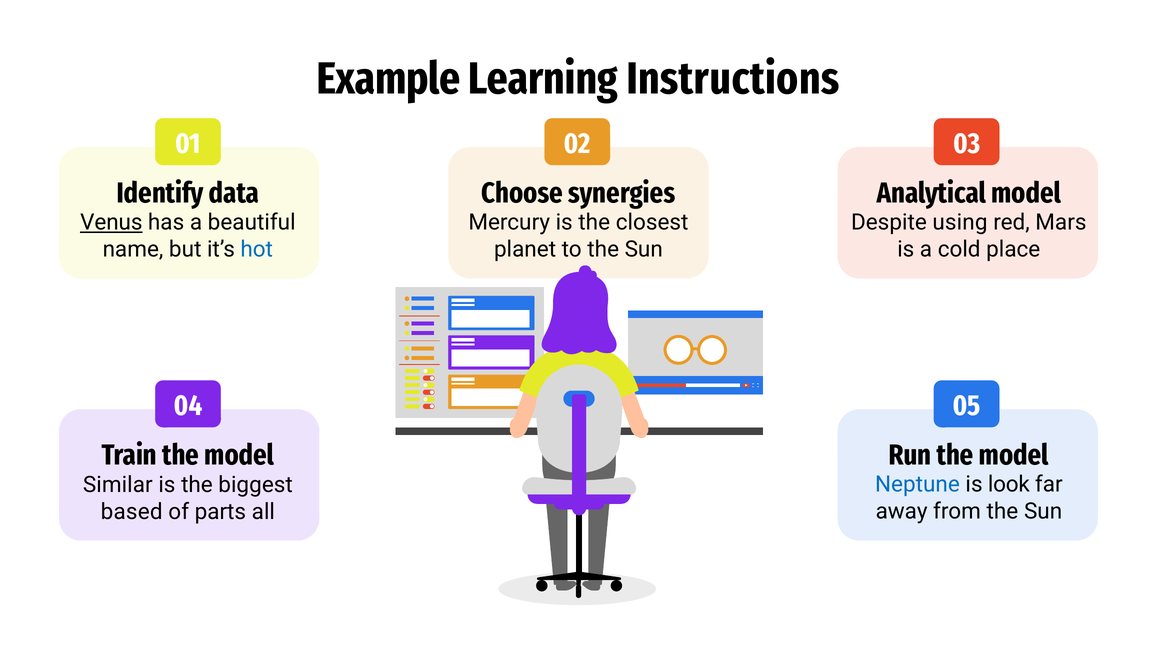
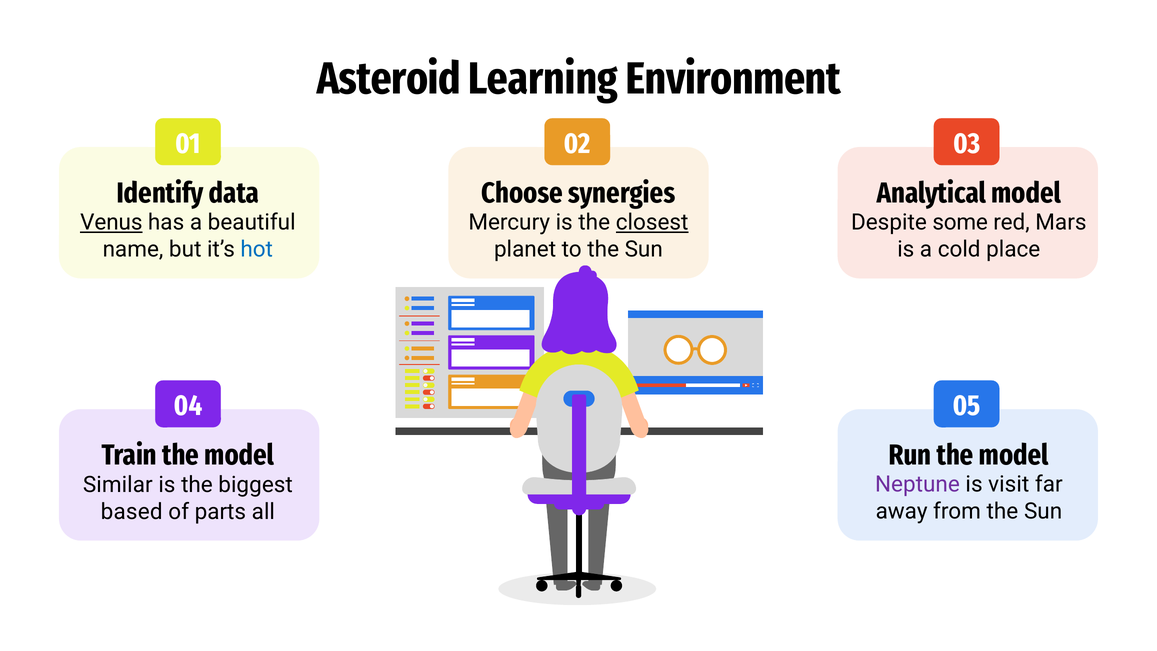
Example: Example -> Asteroid (389, 79)
Instructions: Instructions -> Environment (733, 79)
using: using -> some (960, 222)
closest underline: none -> present (652, 222)
Neptune colour: blue -> purple (917, 484)
look: look -> visit (1009, 484)
